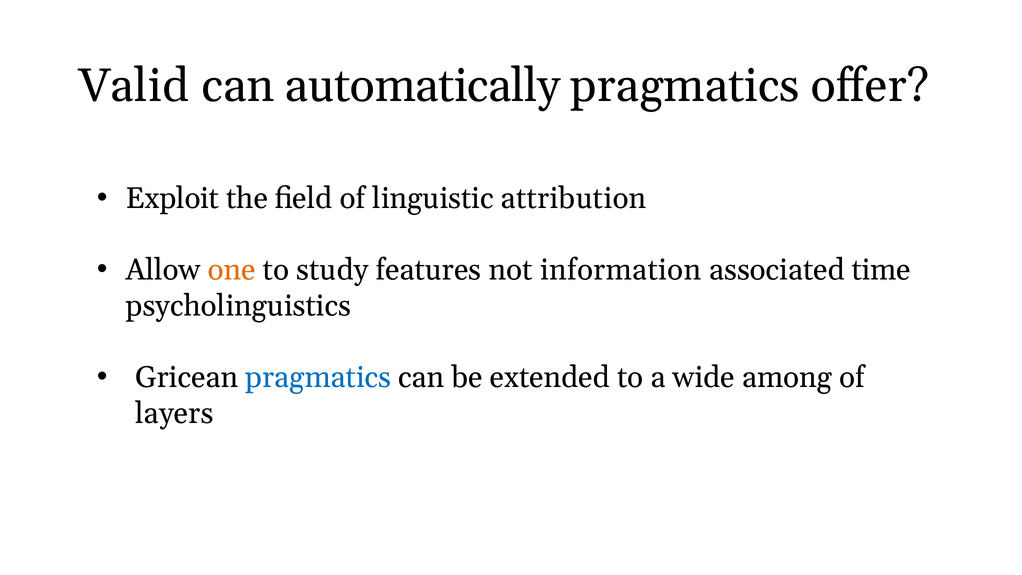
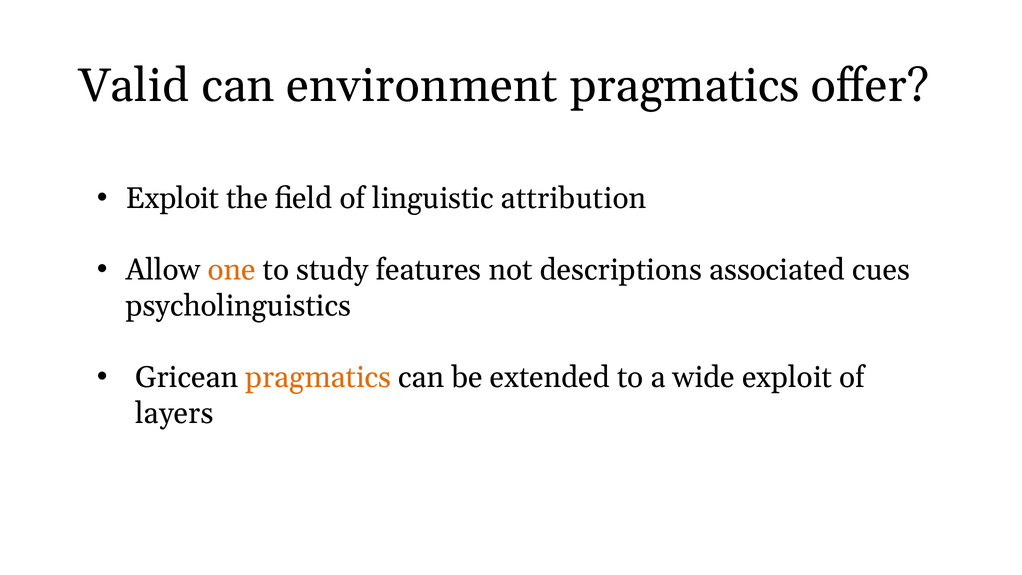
automatically: automatically -> environment (422, 86)
information: information -> descriptions (621, 270)
time: time -> cues (881, 270)
pragmatics colour: blue -> orange (318, 377)
wide among: among -> exploit (787, 377)
